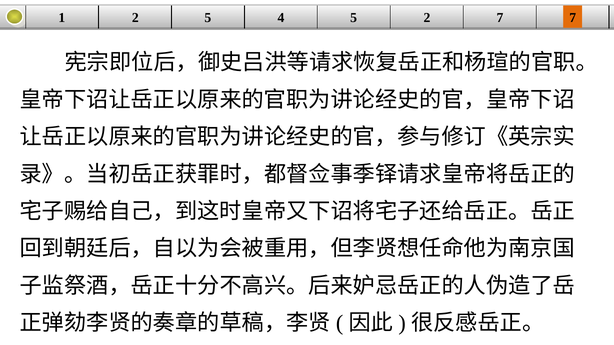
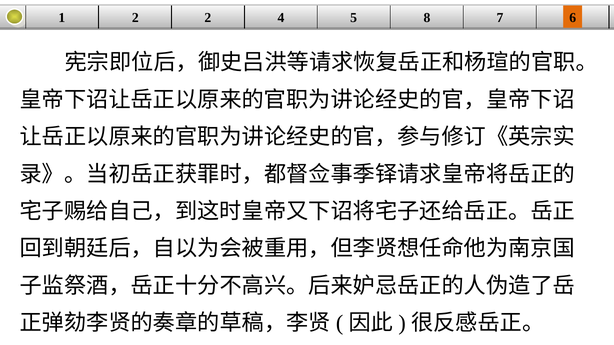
2 5: 5 -> 2 (208, 18)
5 2: 2 -> 8 (427, 18)
7 7: 7 -> 6 (573, 18)
